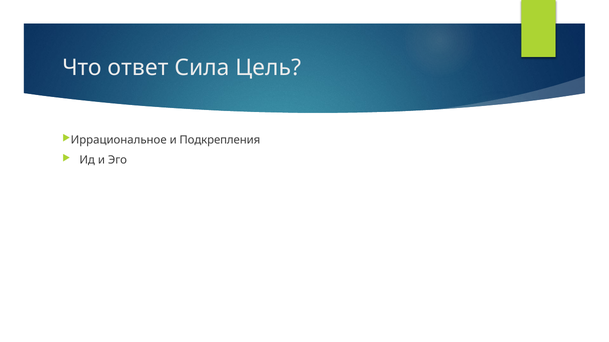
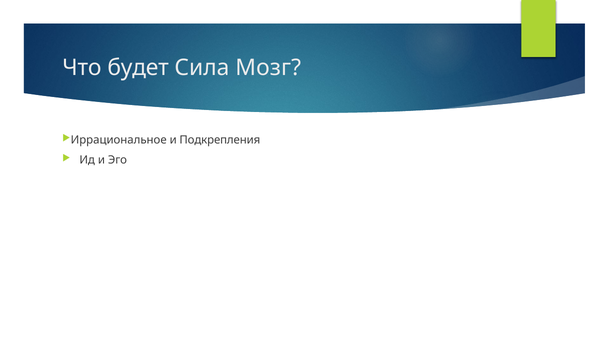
ответ: ответ -> будет (138, 68)
Цель: Цель -> Мозг (268, 68)
